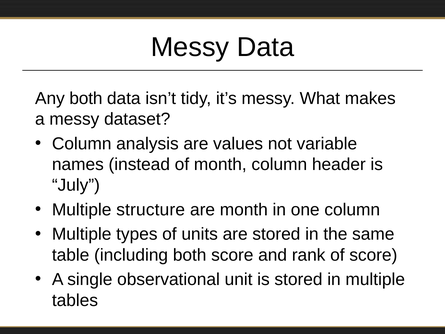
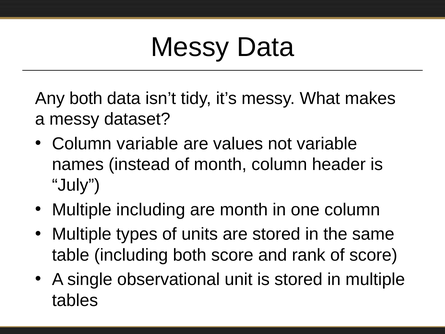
Column analysis: analysis -> variable (147, 144)
Multiple structure: structure -> including (151, 210)
